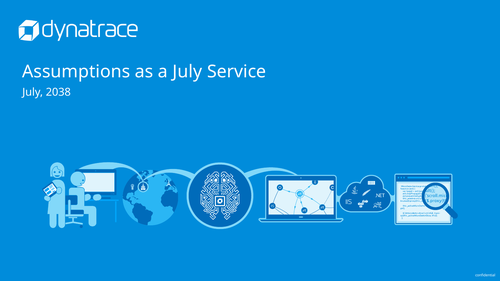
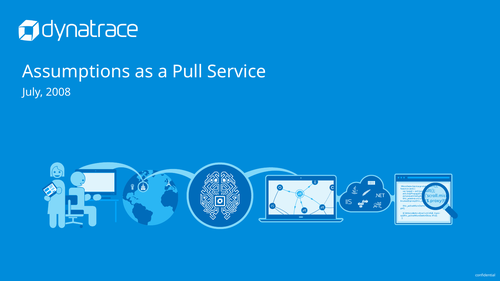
a July: July -> Pull (187, 72)
2038: 2038 -> 2008 (58, 92)
